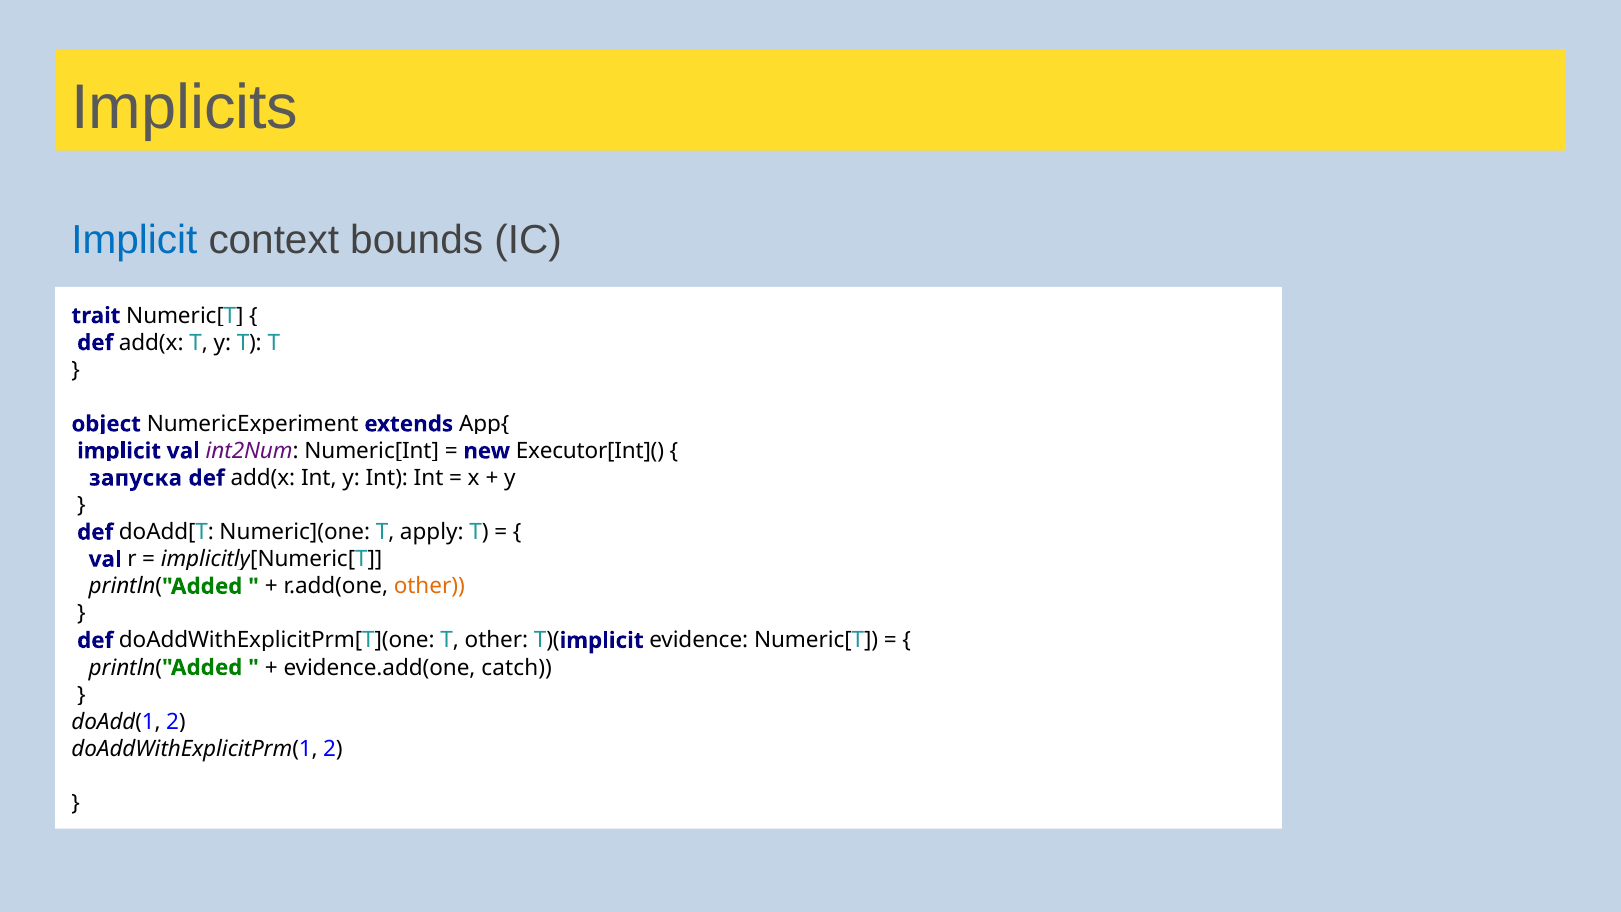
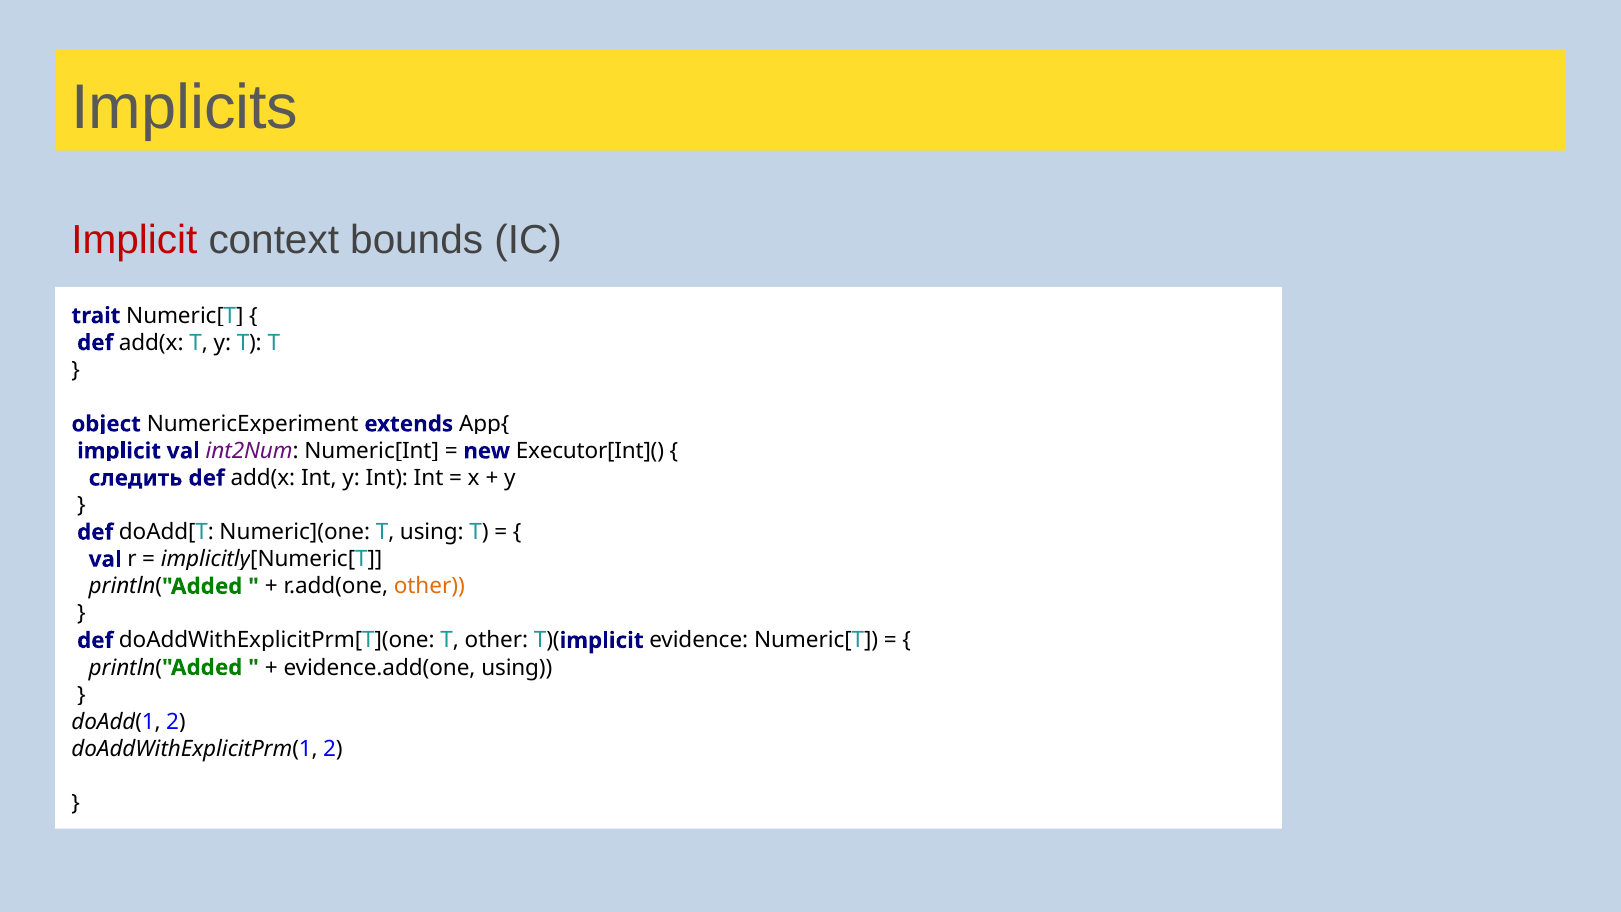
Implicit colour: blue -> red (134, 240)
запуска: запуска -> следить (136, 478)
T apply: apply -> using (432, 532)
evidence.add(one catch: catch -> using (517, 667)
